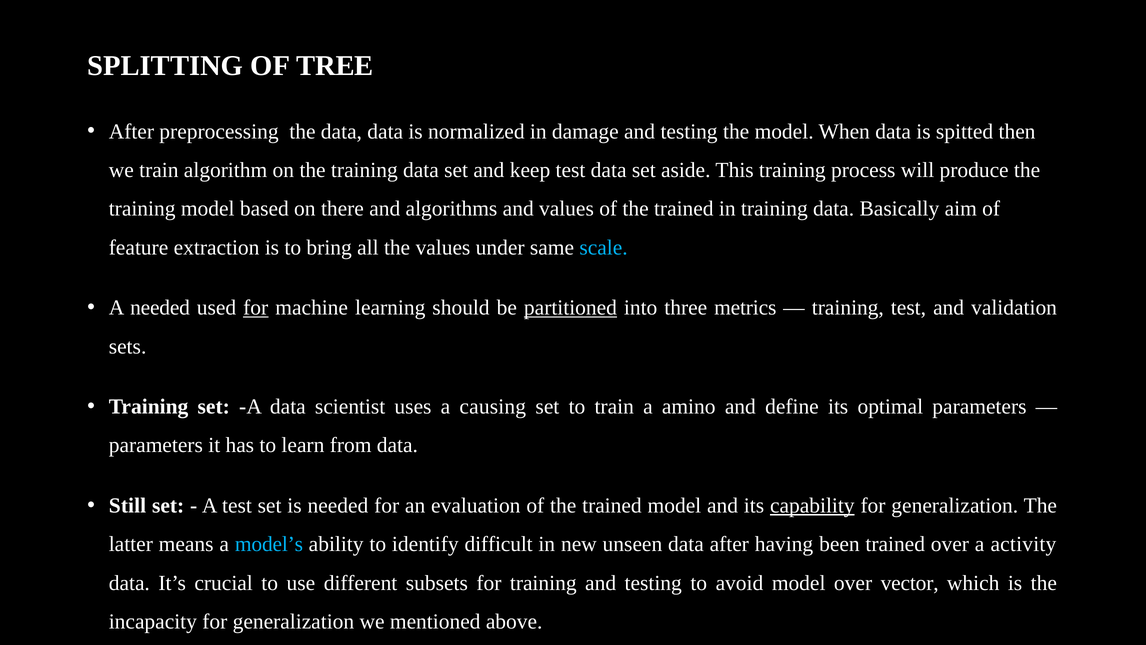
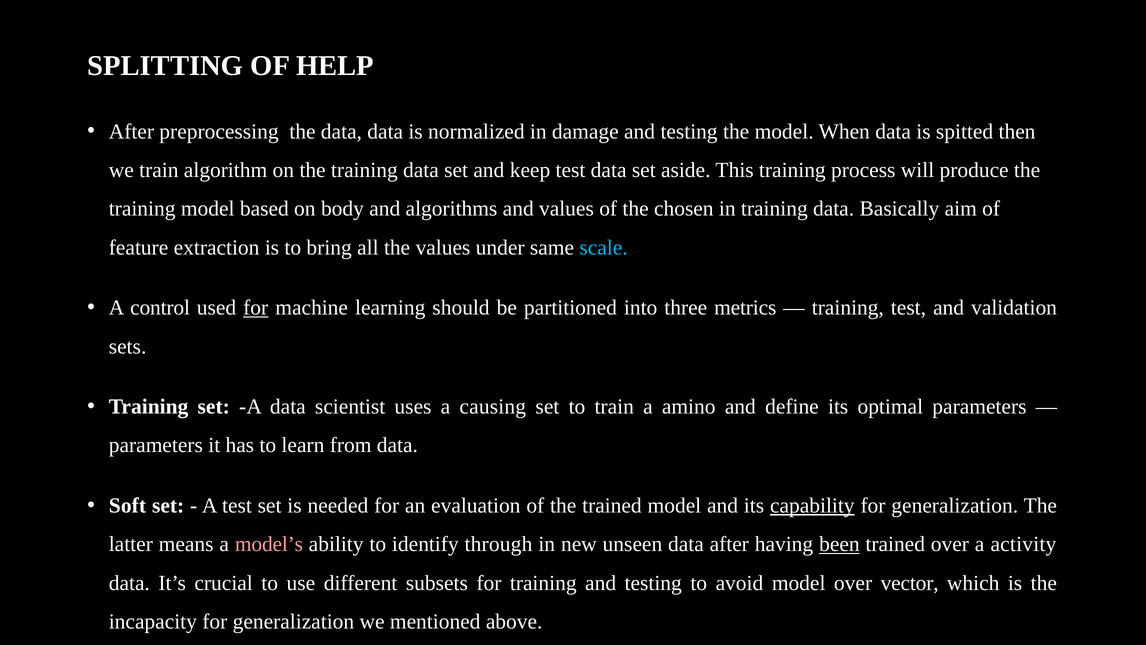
TREE: TREE -> HELP (335, 66)
there: there -> body (342, 209)
values of the trained: trained -> chosen (684, 209)
A needed: needed -> control (160, 308)
partitioned underline: present -> none (570, 308)
Still: Still -> Soft (127, 505)
model’s colour: light blue -> pink (269, 544)
difficult: difficult -> through (498, 544)
been underline: none -> present (839, 544)
